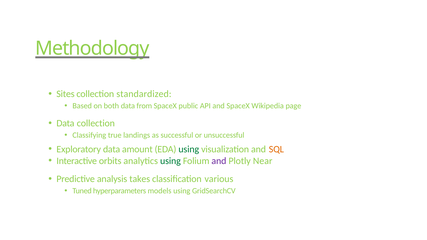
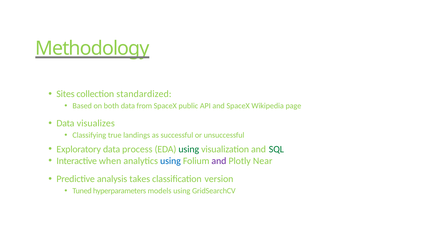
Data collection: collection -> visualizes (96, 123)
amount: amount -> process (137, 149)
SQL colour: orange -> green (276, 149)
orbits: orbits -> when (110, 161)
using colour: green -> blue (170, 161)
various: various -> version (219, 179)
